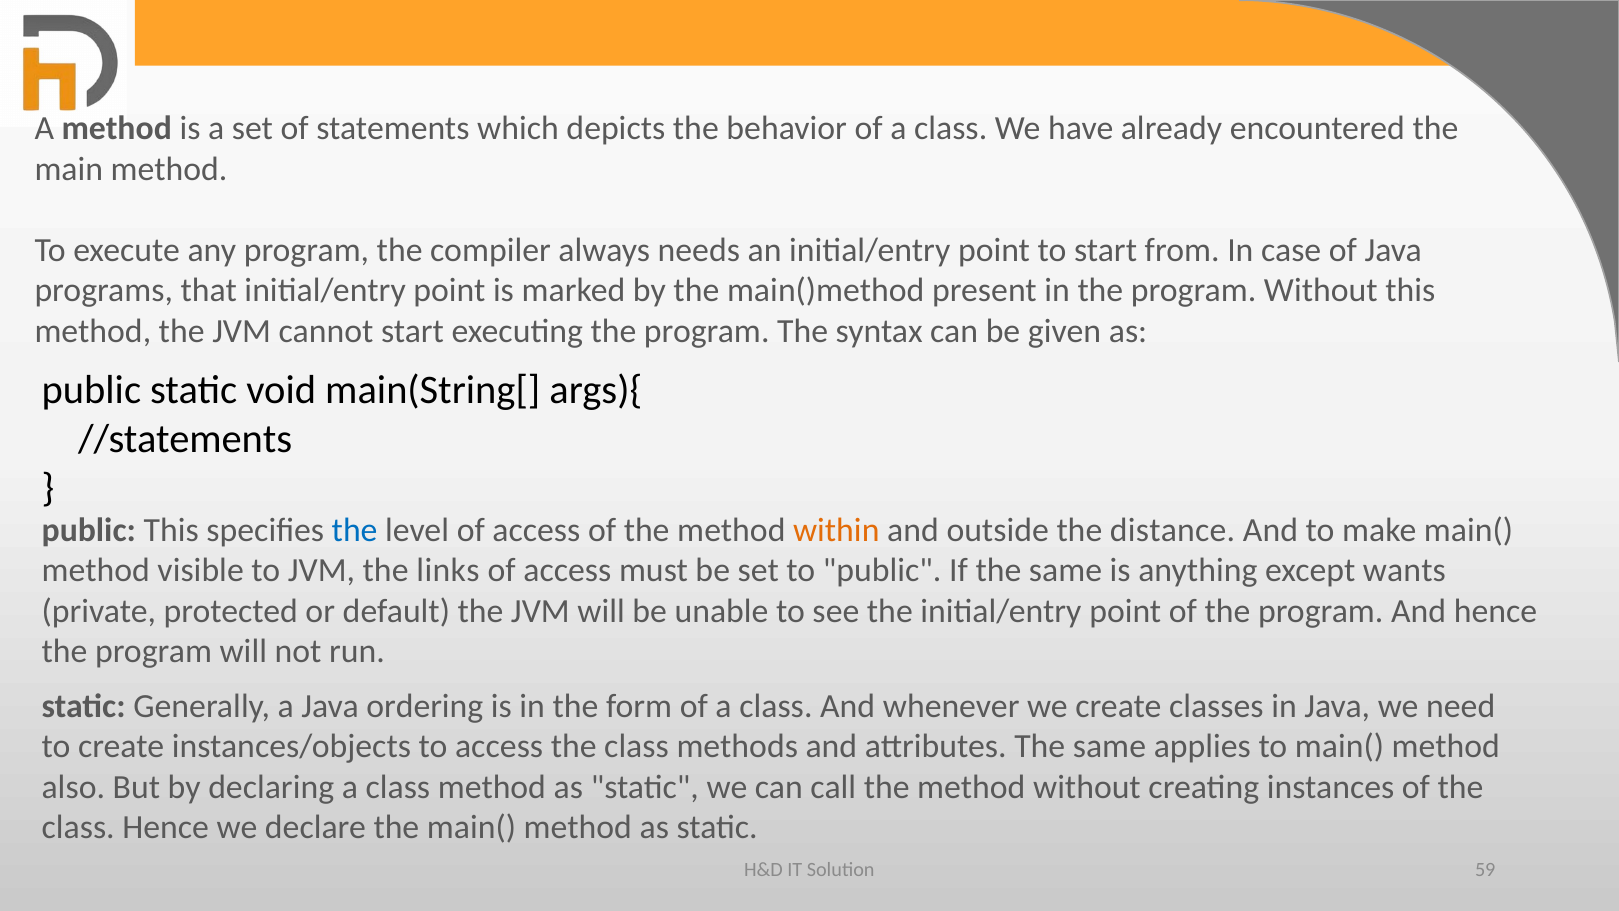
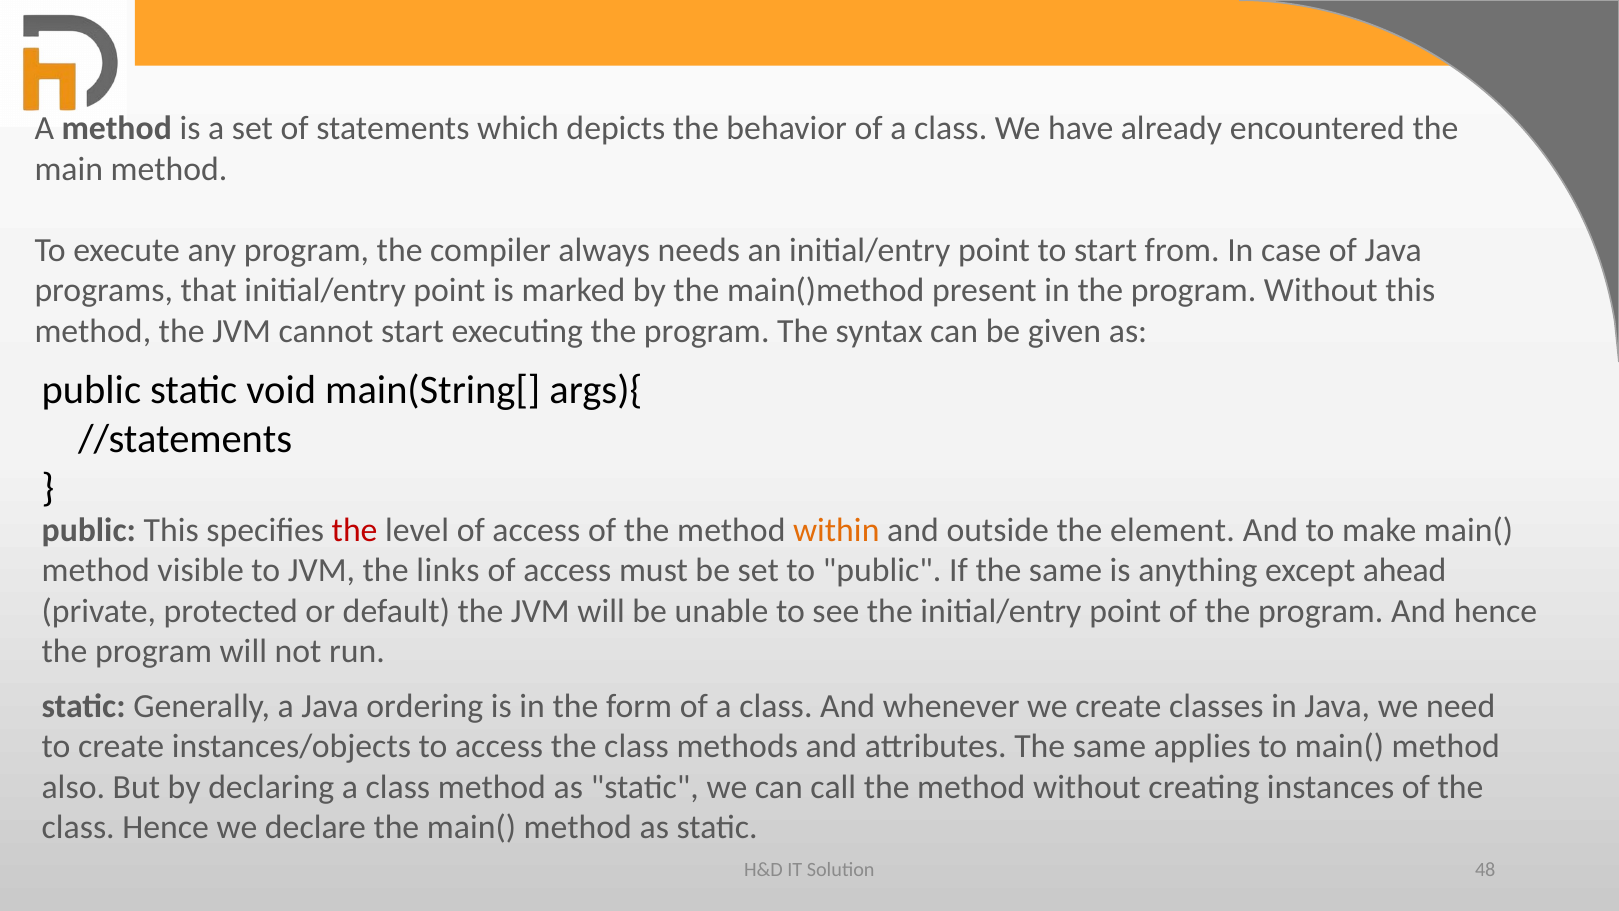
the colour: blue -> red (355, 530)
distance: distance -> element (1172, 530)
wants: wants -> ahead (1405, 571)
59: 59 -> 48 (1485, 869)
